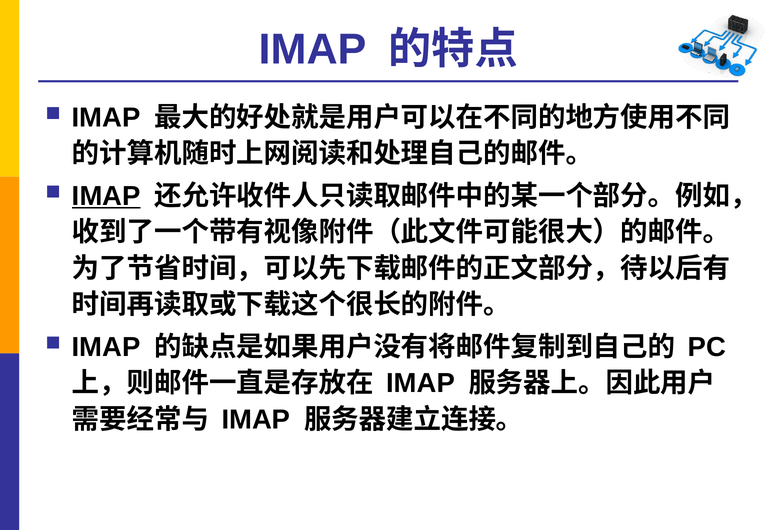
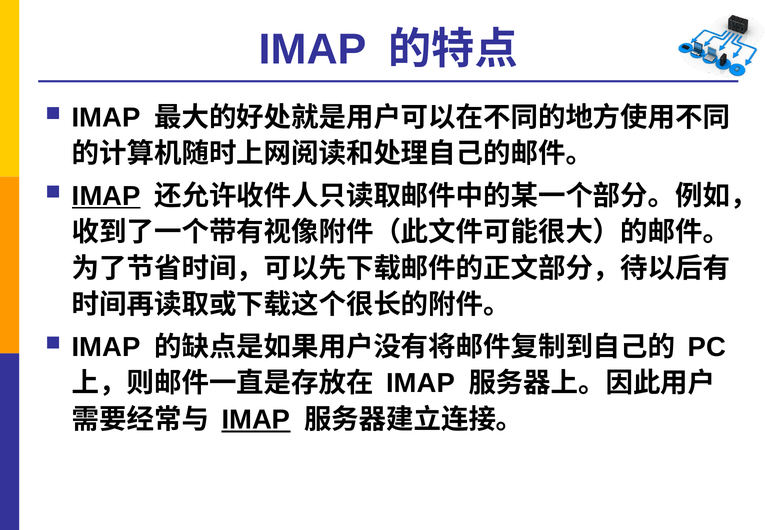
IMAP underline: none -> present (256, 419)
